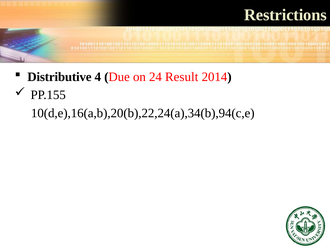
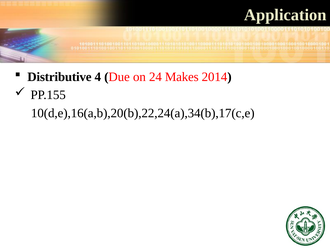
Restrictions: Restrictions -> Application (285, 15)
Result: Result -> Makes (182, 77)
10(d,e),16(a,b),20(b),22,24(a),34(b),94(c,e: 10(d,e),16(a,b),20(b),22,24(a),34(b),94(c,e -> 10(d,e),16(a,b),20(b),22,24(a),34(b),17(c,e (143, 113)
